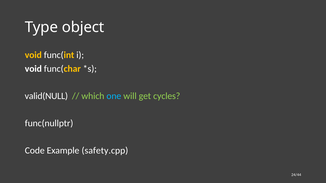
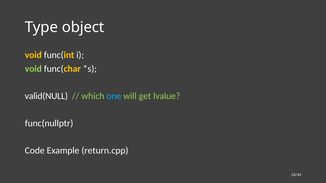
void colour: white -> light green (33, 69)
cycles: cycles -> lvalue (167, 96)
safety.cpp: safety.cpp -> return.cpp (105, 151)
